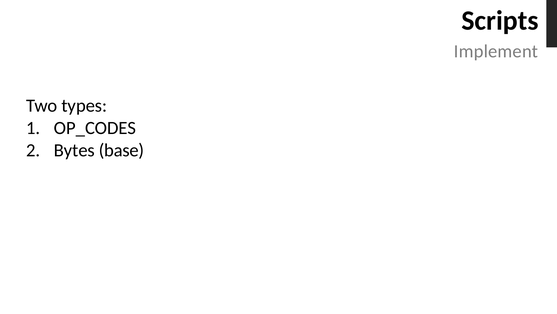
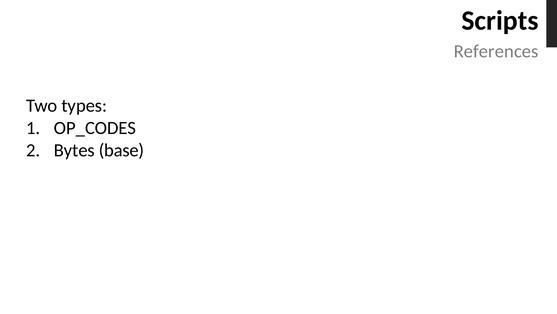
Implement: Implement -> References (496, 51)
